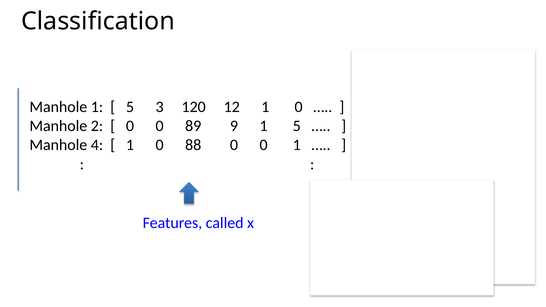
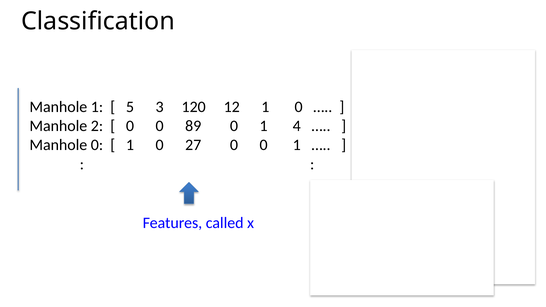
89 9: 9 -> 0 (234, 126)
1 5: 5 -> 4 (297, 126)
Manhole 4: 4 -> 0 (97, 145)
88: 88 -> 27 (193, 145)
